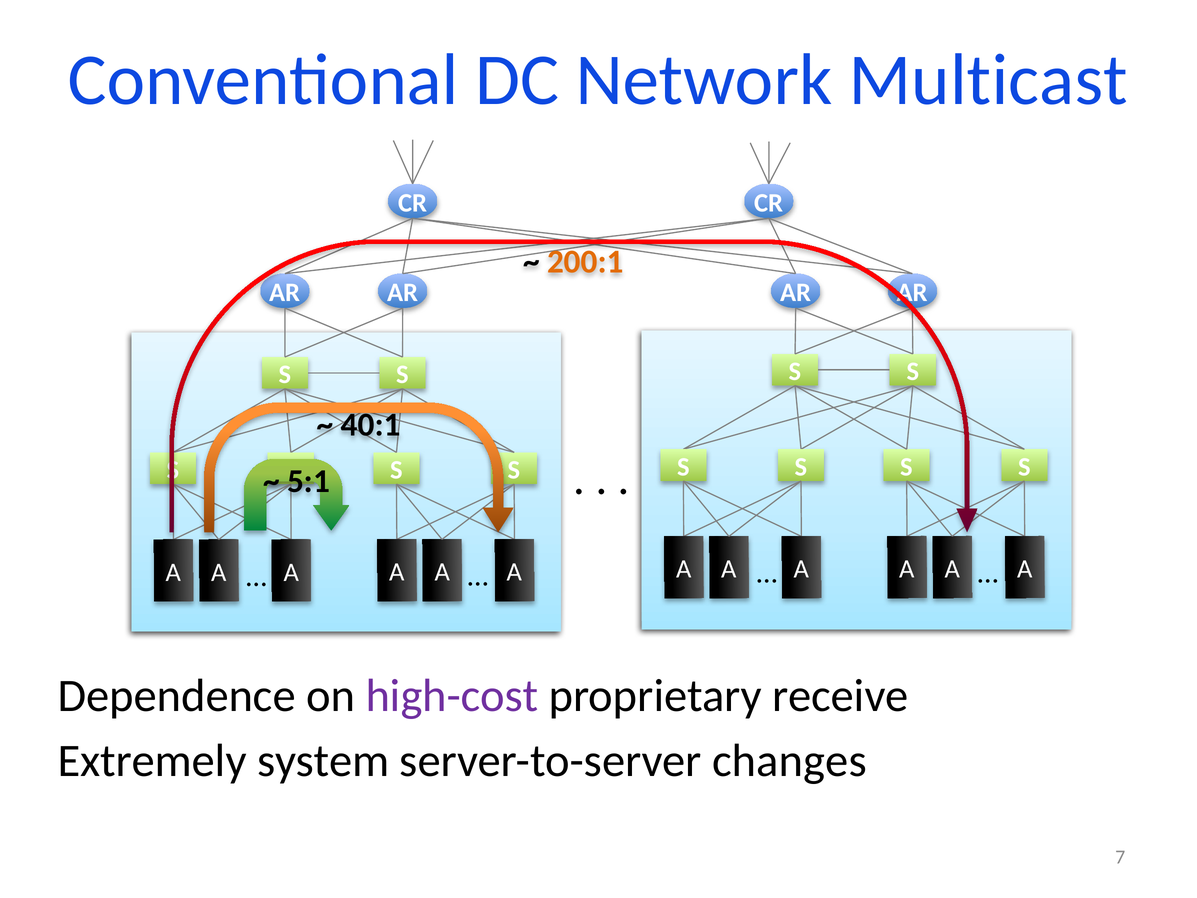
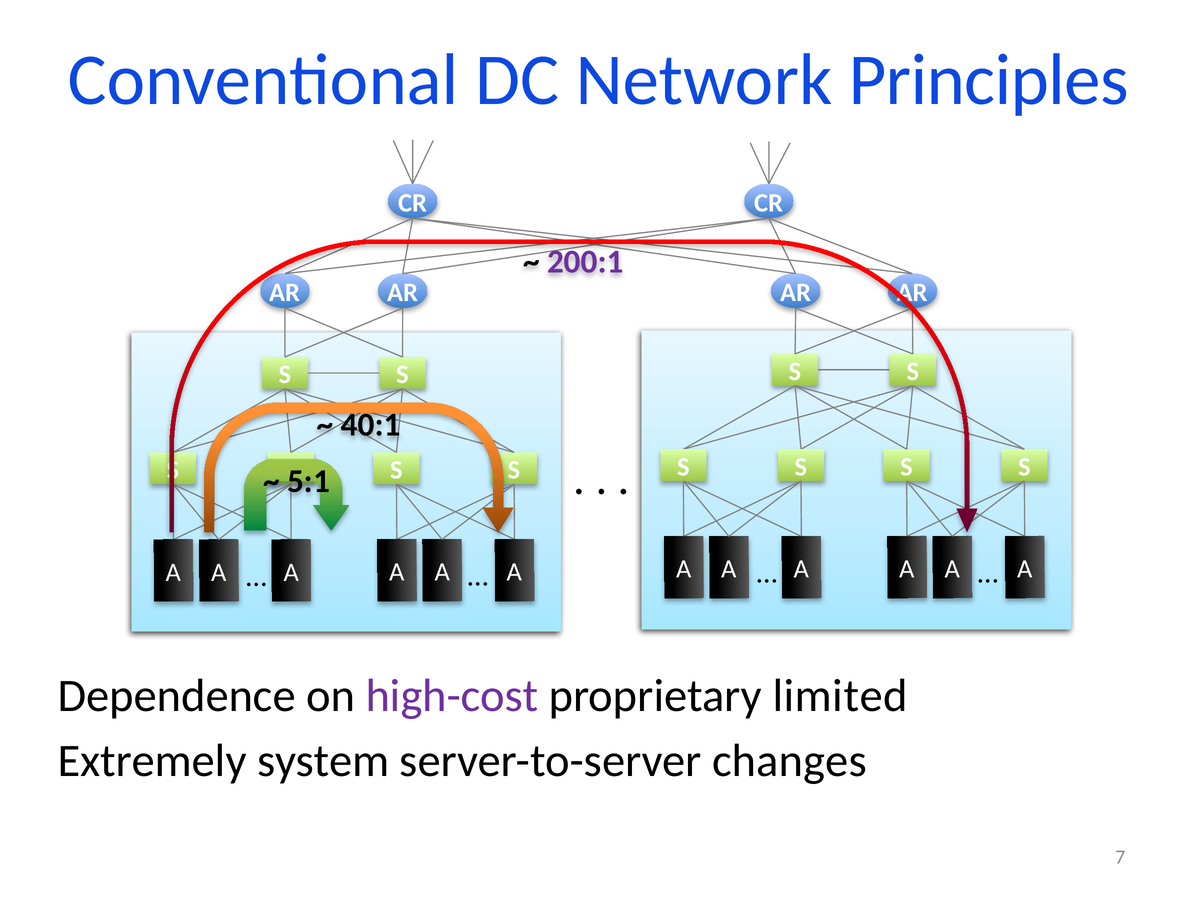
Multicast: Multicast -> Principles (989, 80)
200:1 colour: orange -> purple (585, 262)
receive: receive -> limited (840, 696)
